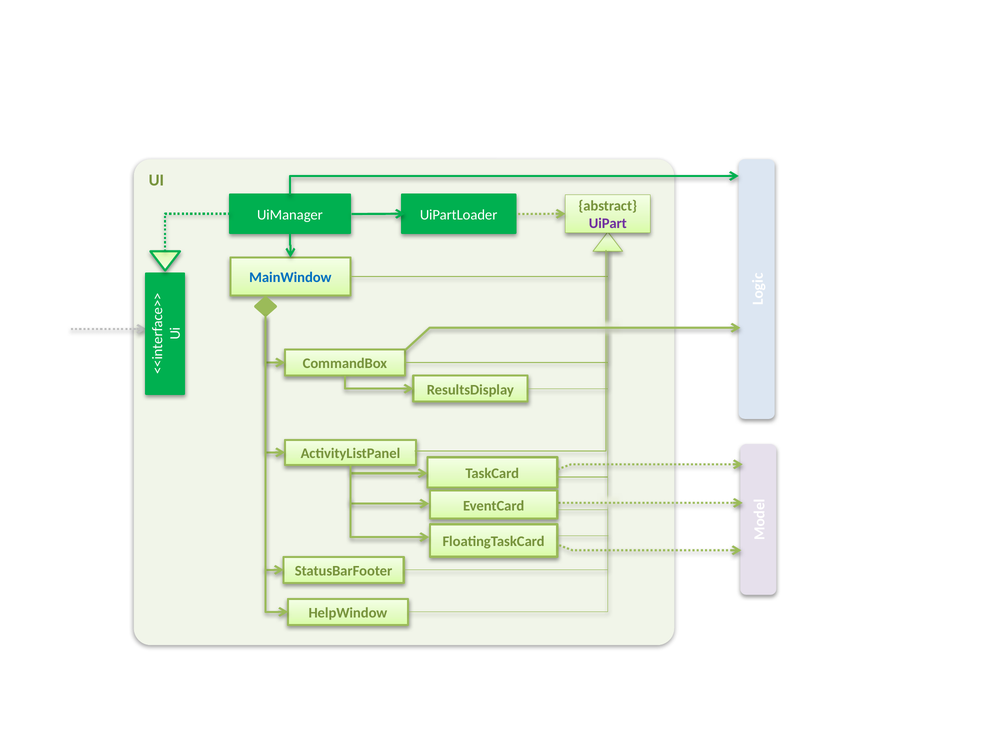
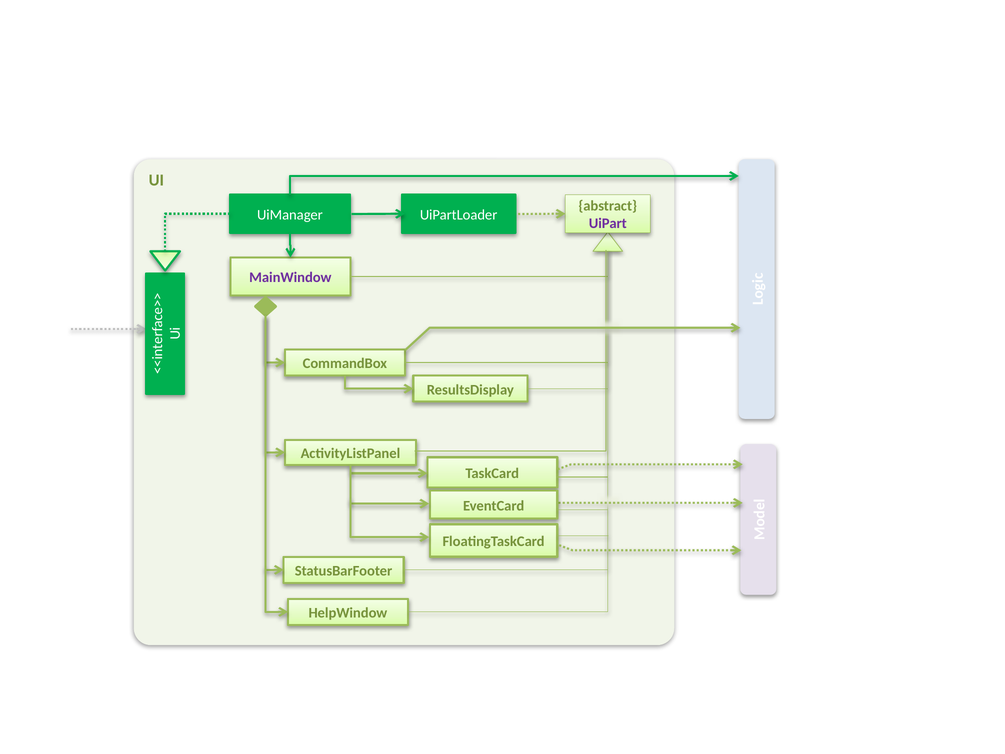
MainWindow colour: blue -> purple (290, 277)
